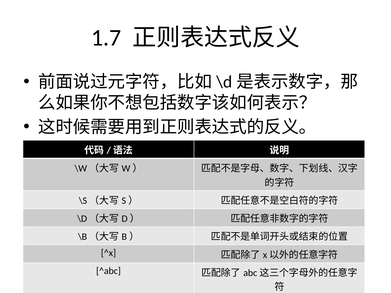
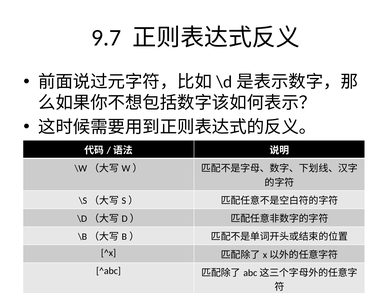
1.7: 1.7 -> 9.7 (106, 38)
